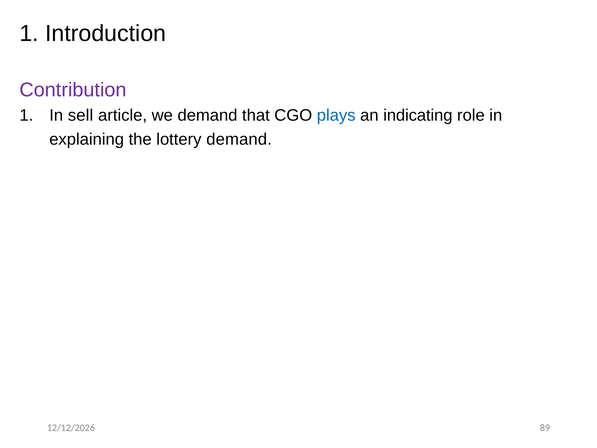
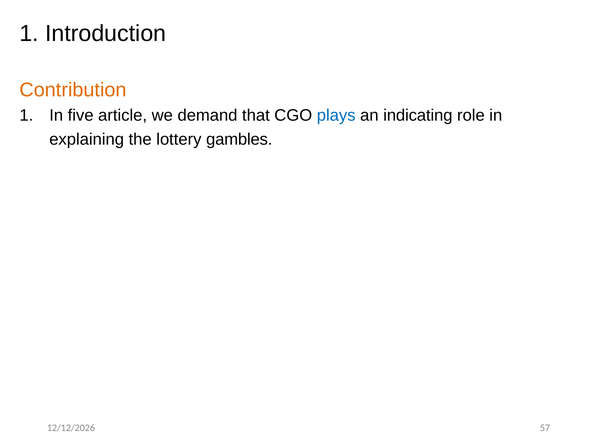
Contribution colour: purple -> orange (73, 90)
sell: sell -> five (81, 115)
lottery demand: demand -> gambles (239, 139)
89: 89 -> 57 (545, 427)
